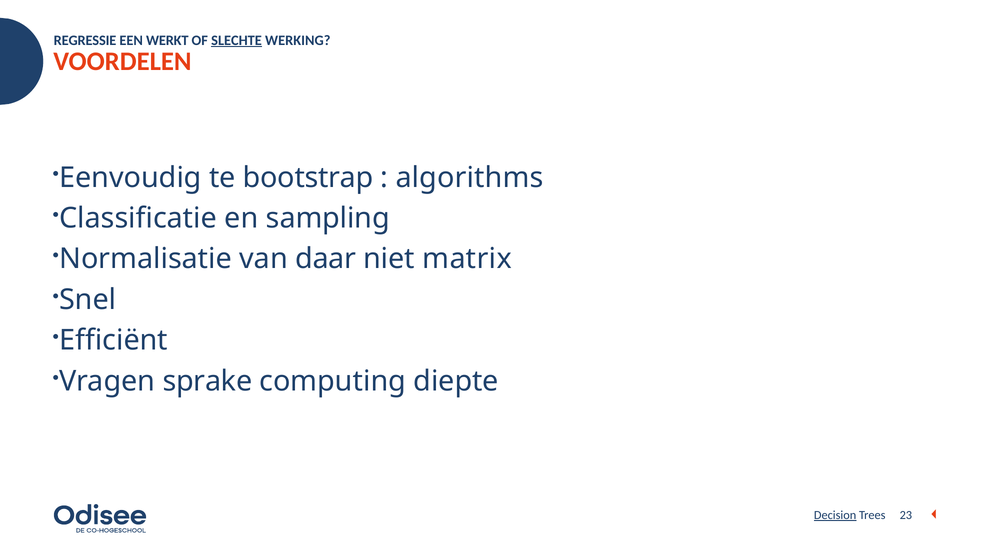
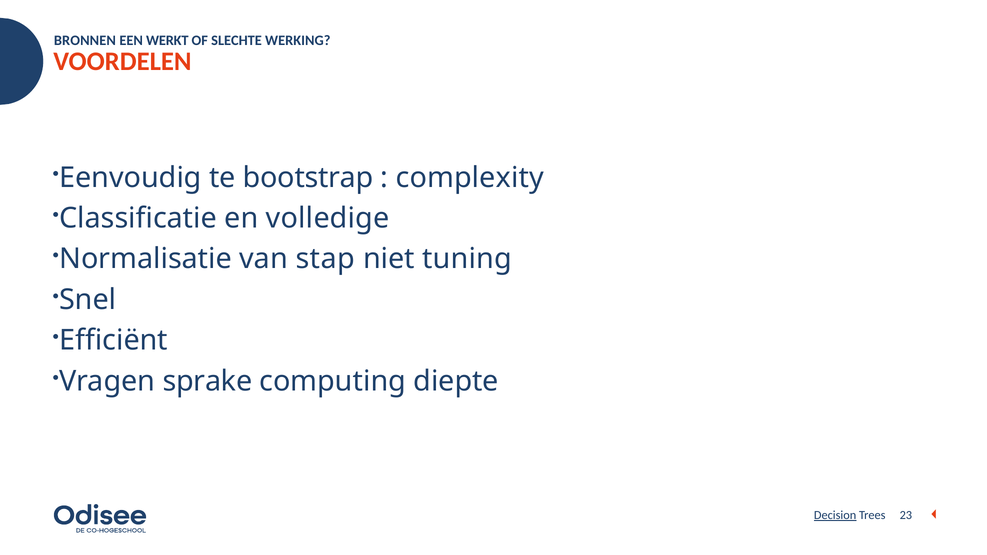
REGRESSIE: REGRESSIE -> BRONNEN (85, 40)
SLECHTE underline: present -> none (237, 40)
algorithms: algorithms -> complexity (470, 178)
sampling: sampling -> volledige (328, 218)
daar: daar -> stap (325, 259)
matrix: matrix -> tuning (467, 259)
